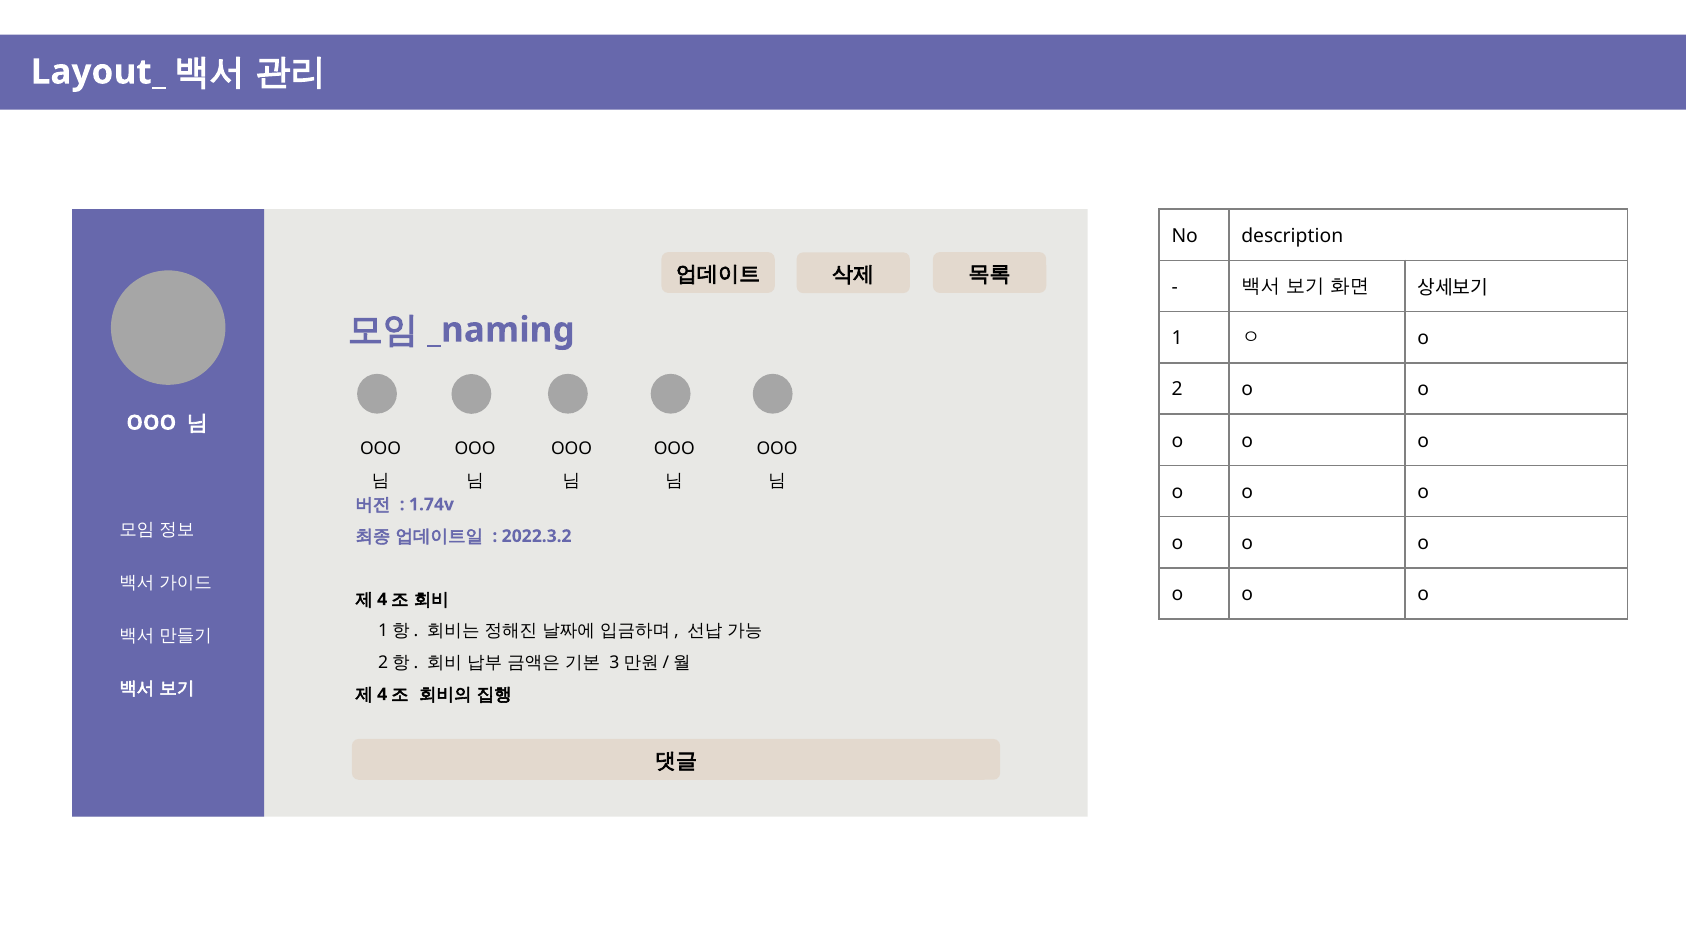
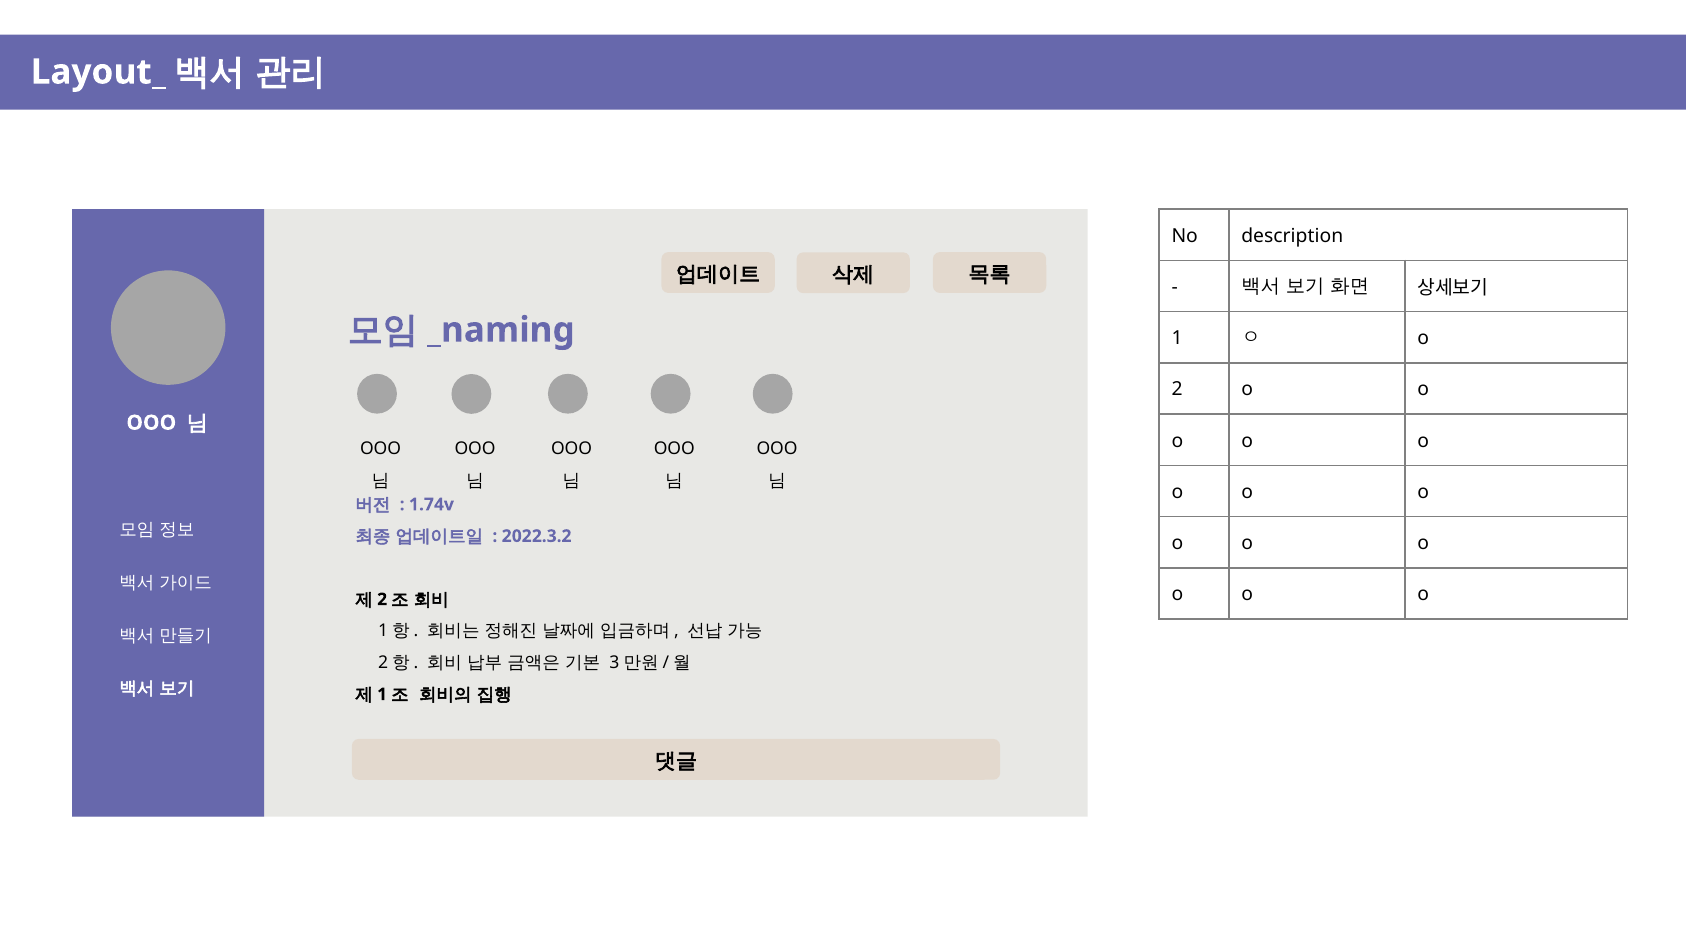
4: 4 -> 2 (382, 600)
4: 4 -> 1 (382, 695)
